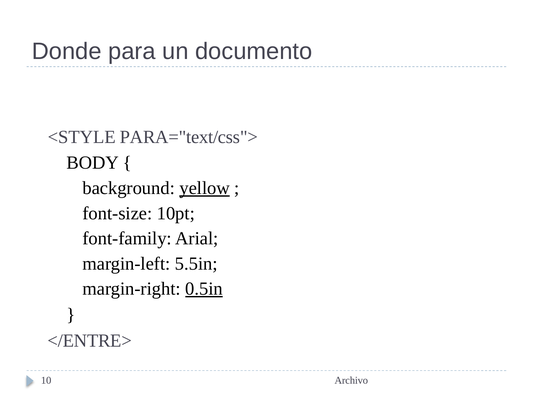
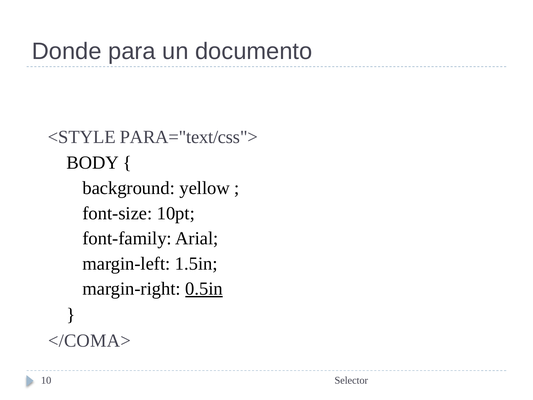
yellow underline: present -> none (205, 188)
5.5in: 5.5in -> 1.5in (196, 263)
</ENTRE>: </ENTRE> -> </COMA> (90, 340)
Archivo: Archivo -> Selector (351, 380)
